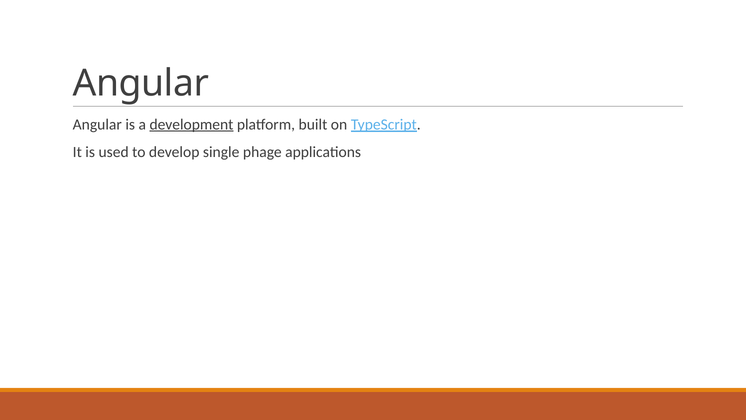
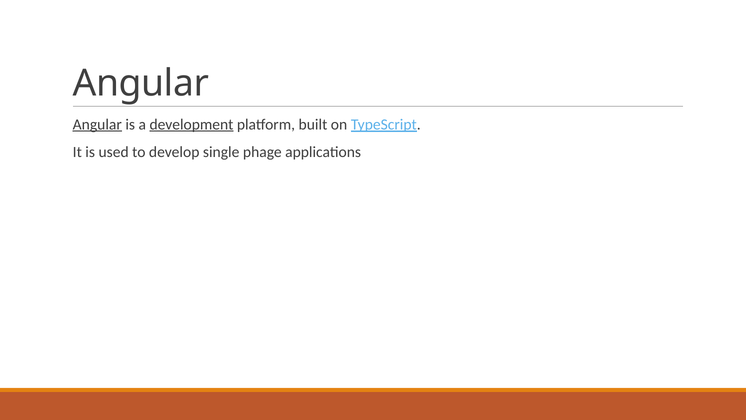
Angular underline: none -> present (97, 124)
